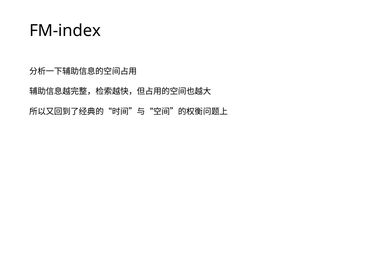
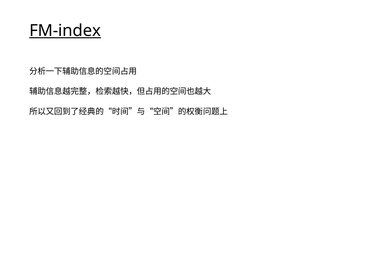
FM-index underline: none -> present (65, 31)
